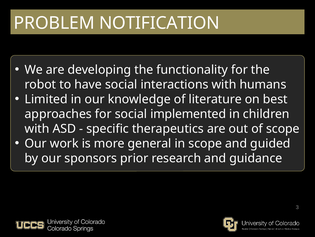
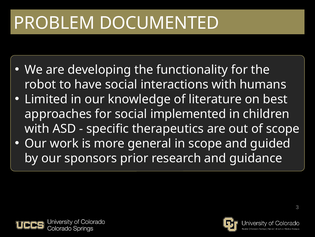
NOTIFICATION: NOTIFICATION -> DOCUMENTED (159, 23)
